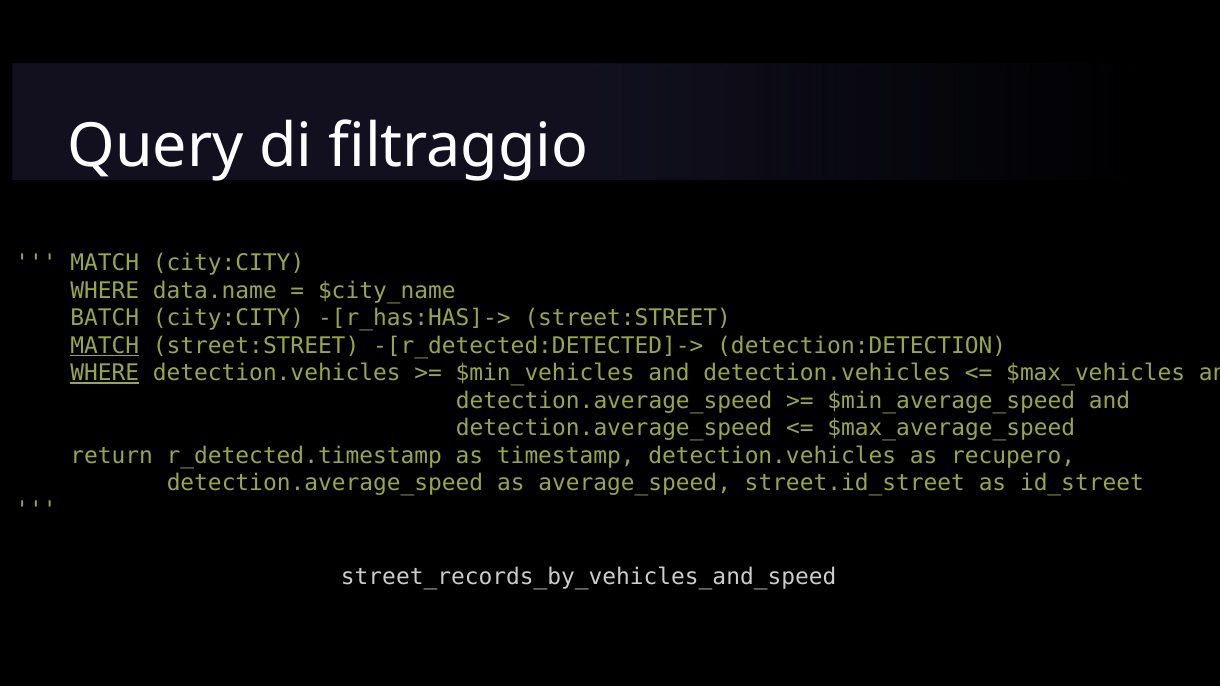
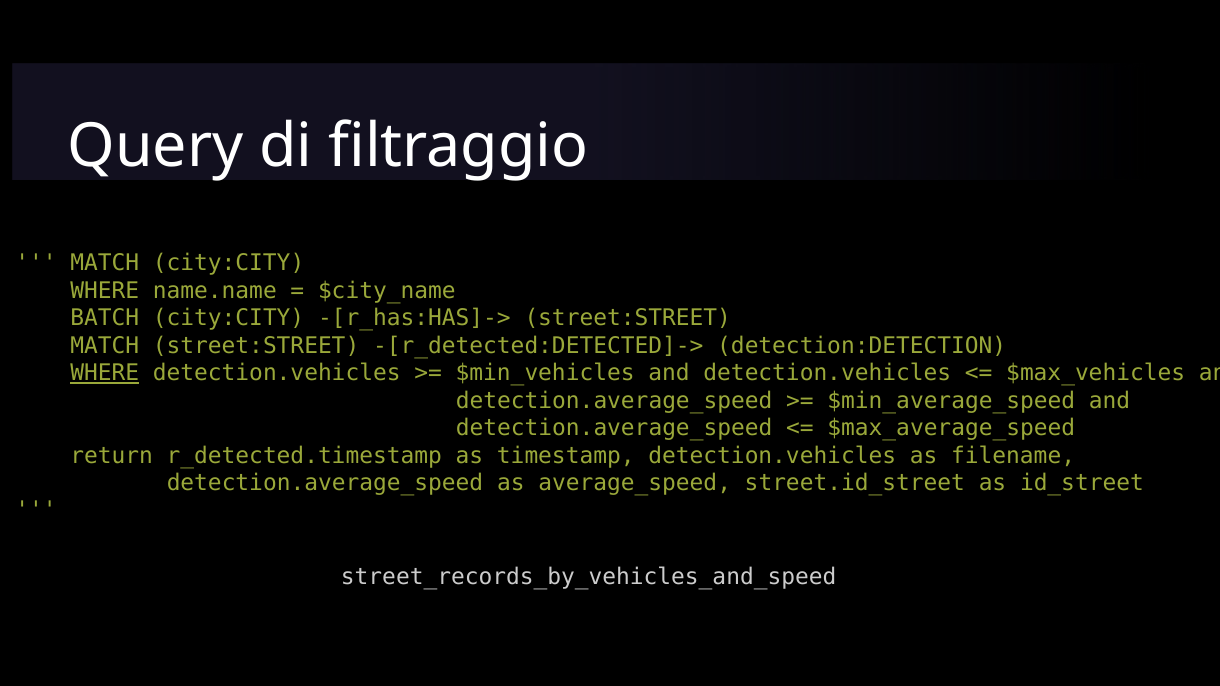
data.name: data.name -> name.name (215, 291)
MATCH underline: present -> none (105, 346)
recupero: recupero -> filename (1013, 456)
